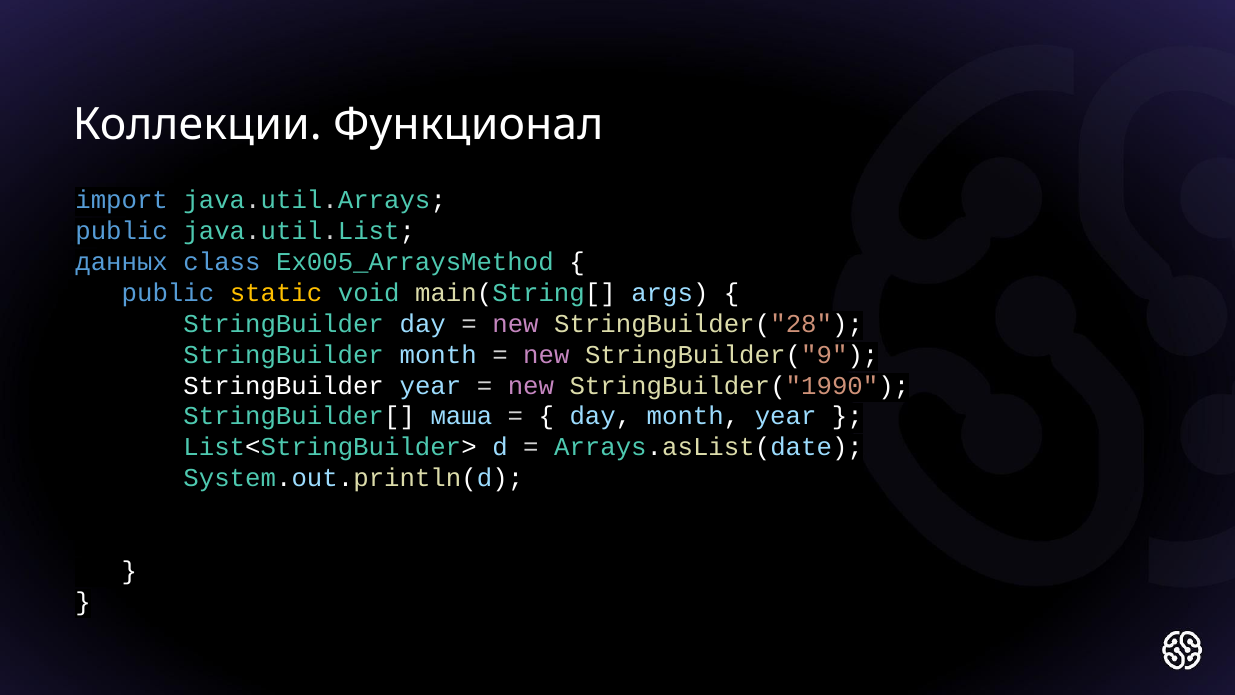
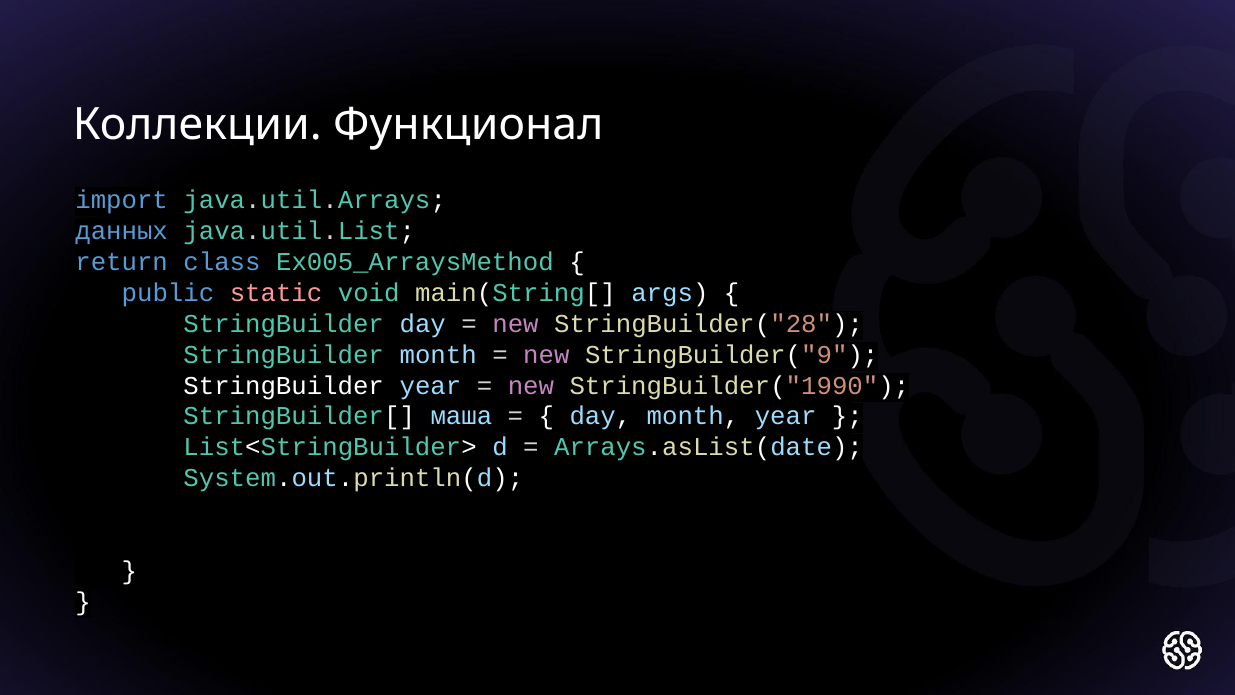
public: public -> данных (122, 231)
данных: данных -> return (122, 262)
static colour: yellow -> pink (276, 293)
